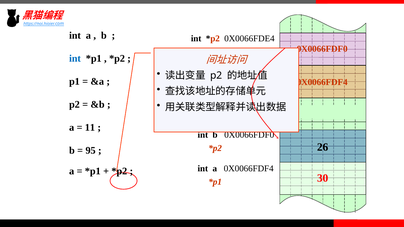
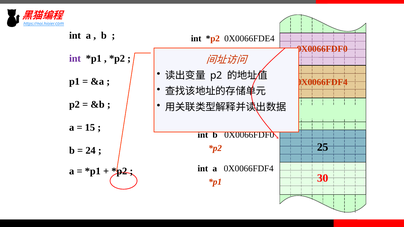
int colour: blue -> purple (75, 59)
11: 11 -> 15 (90, 128)
26: 26 -> 25 (323, 147)
95: 95 -> 24 (91, 151)
